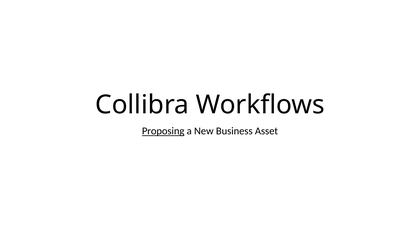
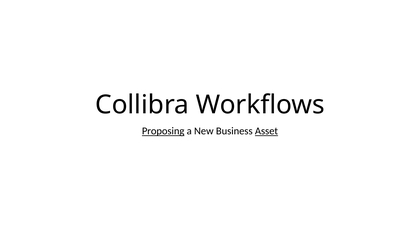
Asset underline: none -> present (266, 131)
